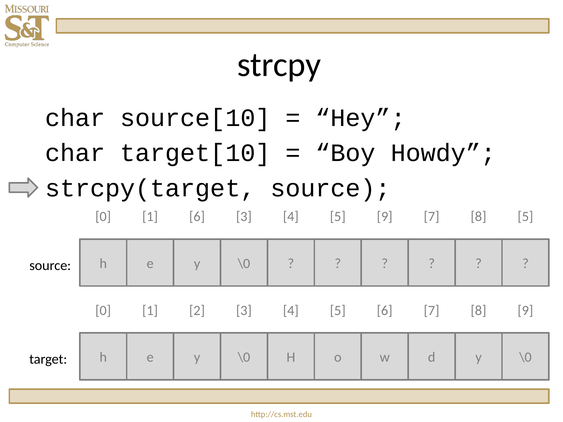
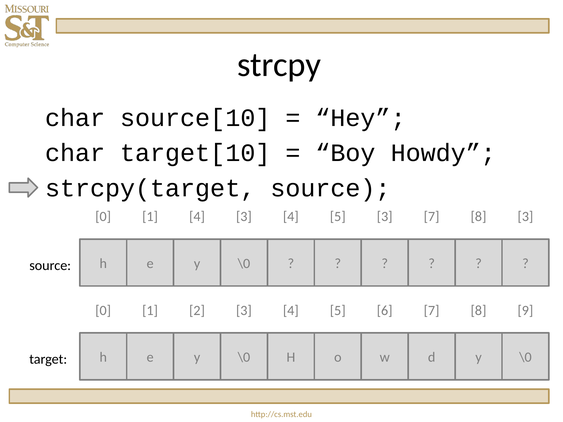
1 6: 6 -> 4 (197, 217)
5 9: 9 -> 3 (385, 217)
8 5: 5 -> 3 (525, 217)
